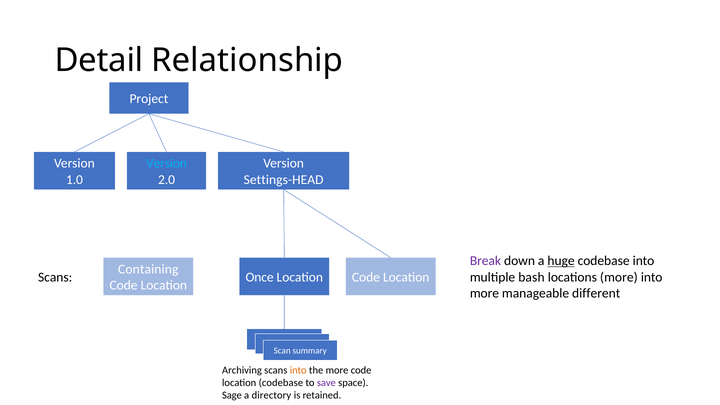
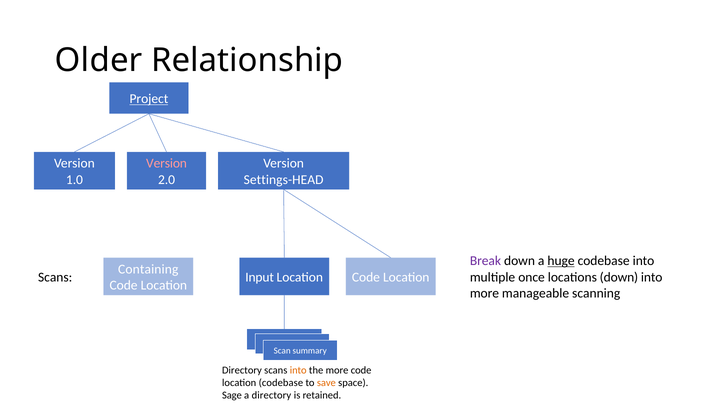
Detail: Detail -> Older (99, 60)
Project underline: none -> present (149, 99)
Version colour: light blue -> pink (167, 164)
bash: bash -> once (532, 277)
locations more: more -> down (619, 277)
Once: Once -> Input (260, 277)
different: different -> scanning (596, 293)
Archiving: Archiving -> Directory (242, 370)
save colour: purple -> orange (326, 383)
